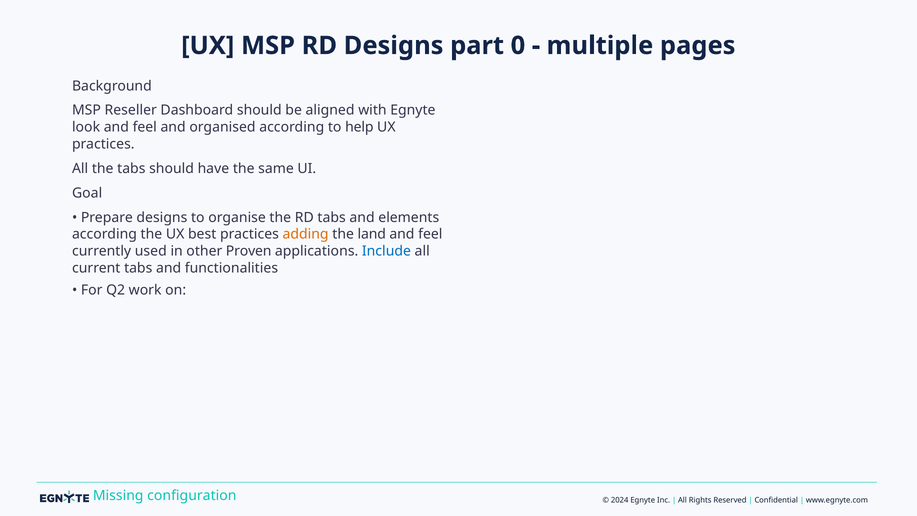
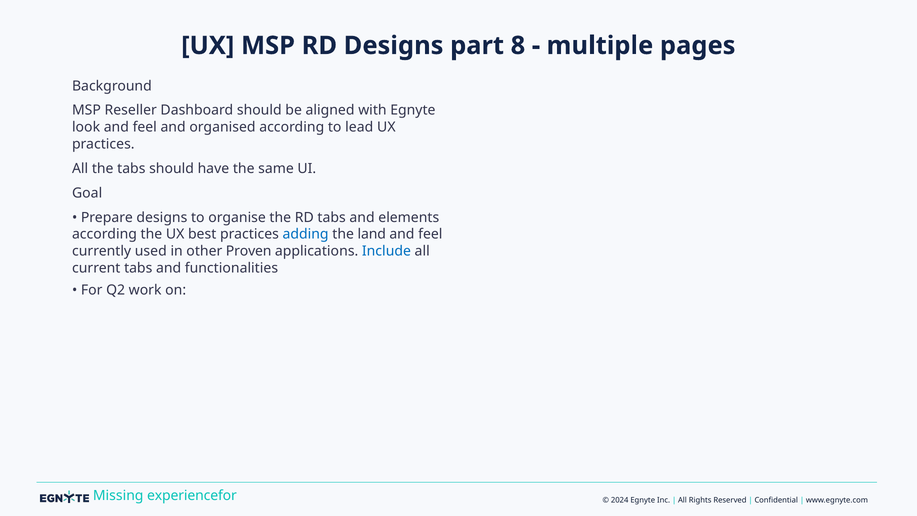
0: 0 -> 8 (518, 46)
help: help -> lead (359, 127)
adding colour: orange -> blue (306, 234)
configuration: configuration -> experiencefor (192, 495)
